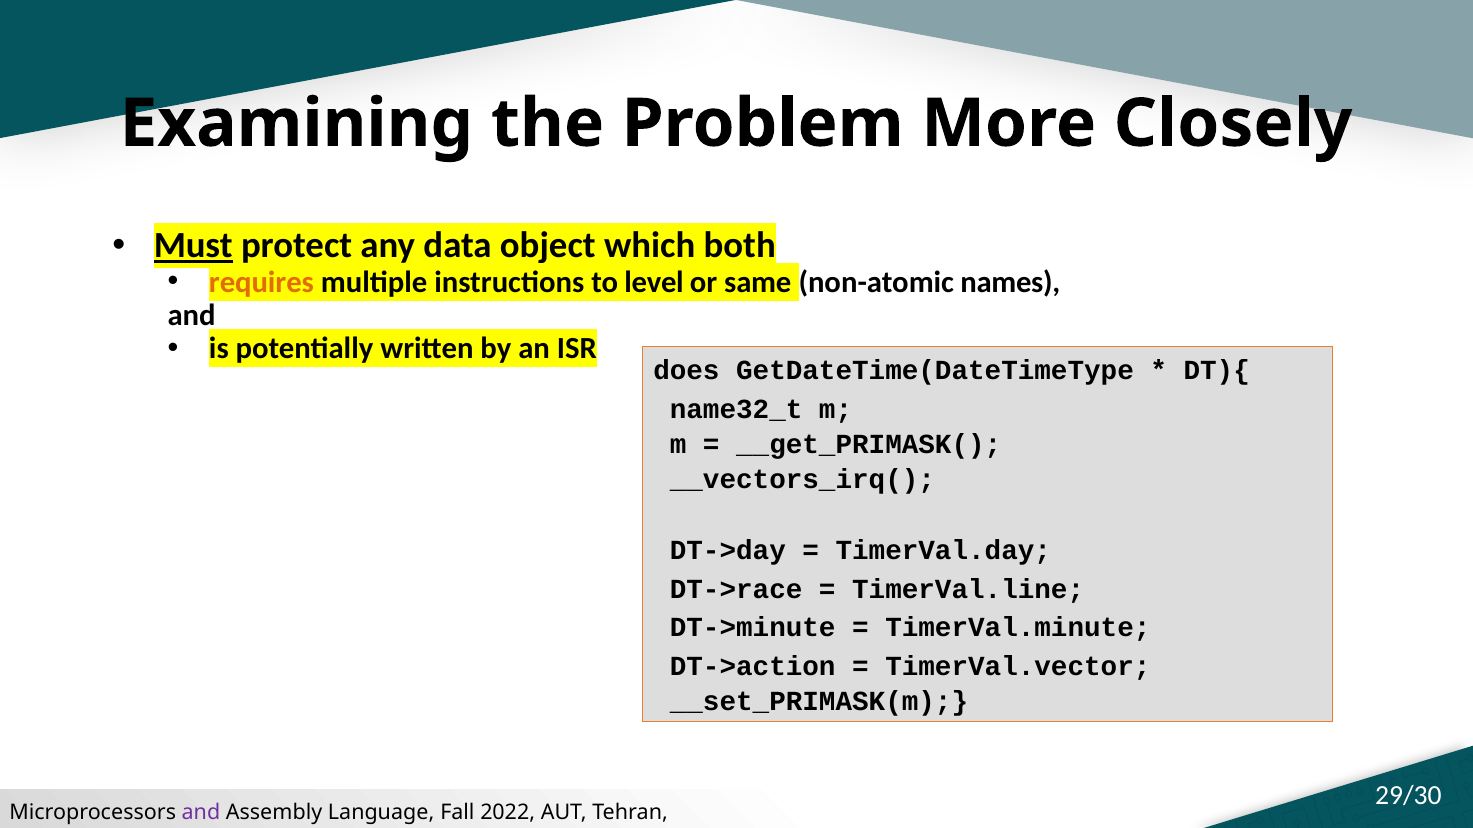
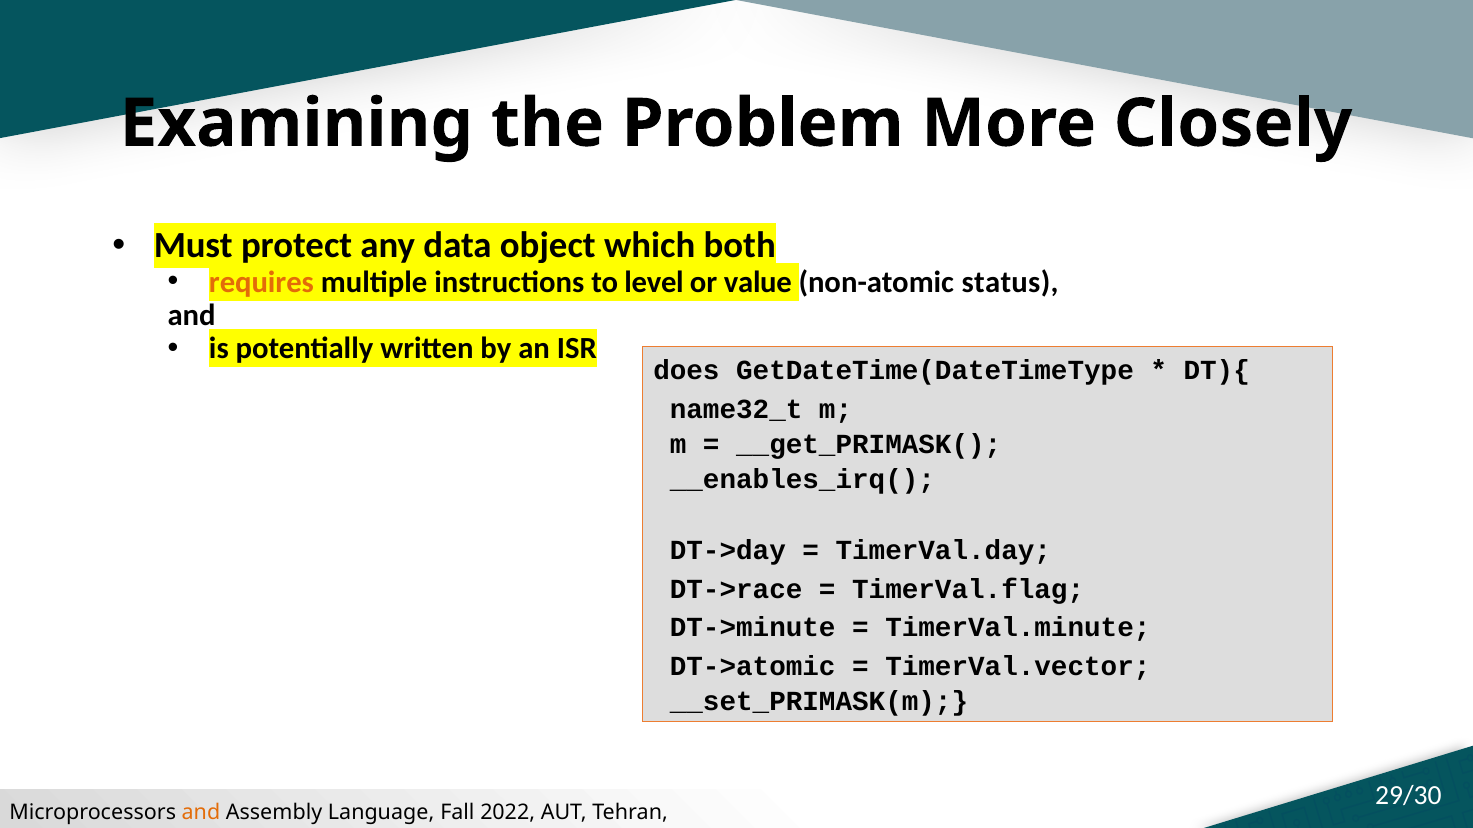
Must underline: present -> none (193, 246)
same: same -> value (758, 282)
names: names -> status (1010, 282)
__vectors_irq(: __vectors_irq( -> __enables_irq( (802, 480)
TimerVal.line: TimerVal.line -> TimerVal.flag (968, 590)
DT->action: DT->action -> DT->atomic (753, 667)
and colour: purple -> orange (201, 813)
